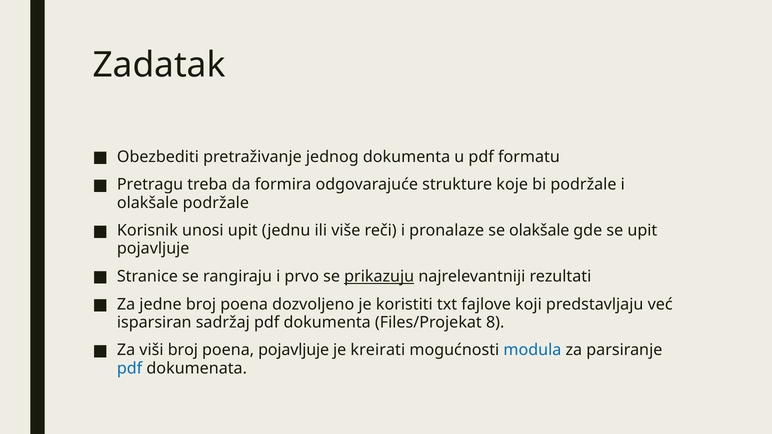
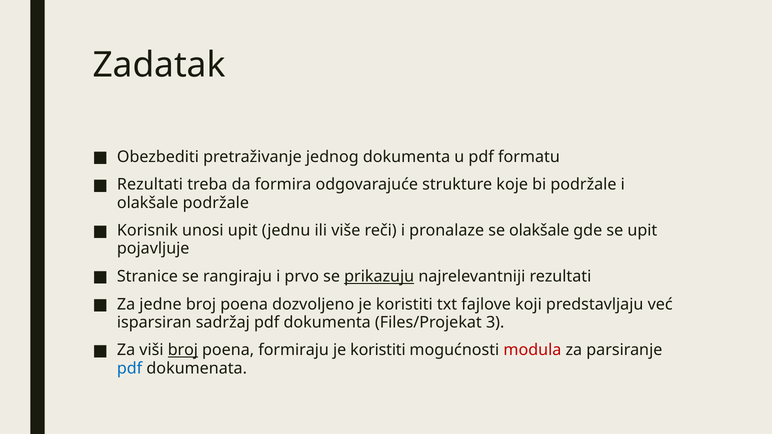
Pretragu: Pretragu -> Rezultati (150, 185)
8: 8 -> 3 (495, 323)
broj underline: none -> present (183, 350)
poena pojavljuje: pojavljuje -> formiraju (294, 350)
kreirati: kreirati -> koristiti (378, 350)
modula colour: blue -> red (532, 350)
